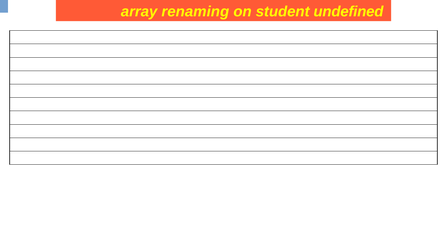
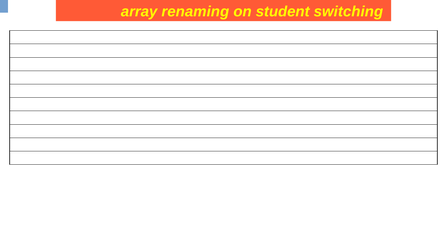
undefined: undefined -> switching (348, 12)
